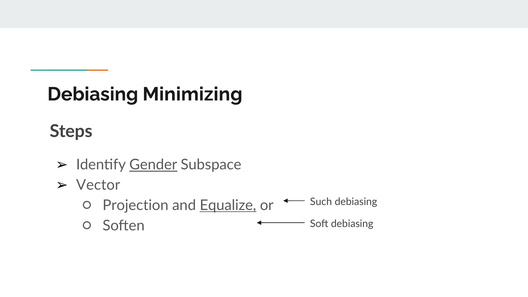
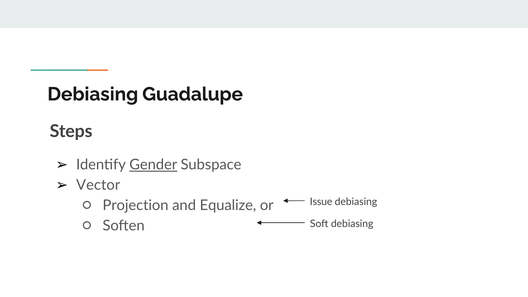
Minimizing: Minimizing -> Guadalupe (193, 94)
Such: Such -> Issue (321, 202)
Equalize underline: present -> none (228, 205)
